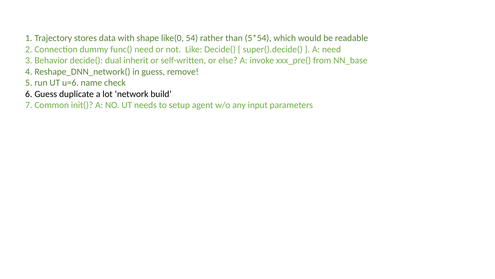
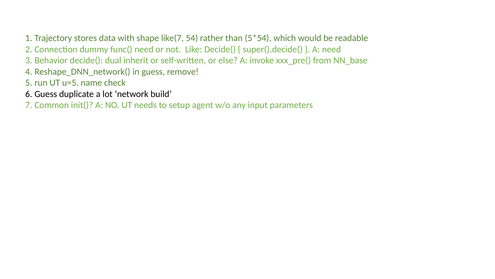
like(0: like(0 -> like(7 (172, 38)
u=6: u=6 -> u=5 (70, 83)
